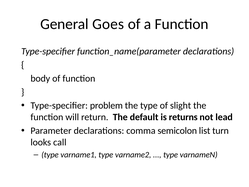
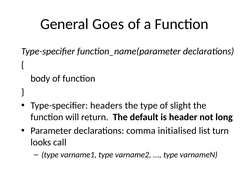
problem: problem -> headers (106, 105)
returns: returns -> header (183, 117)
lead: lead -> long (224, 117)
semicolon: semicolon -> initialised (177, 131)
